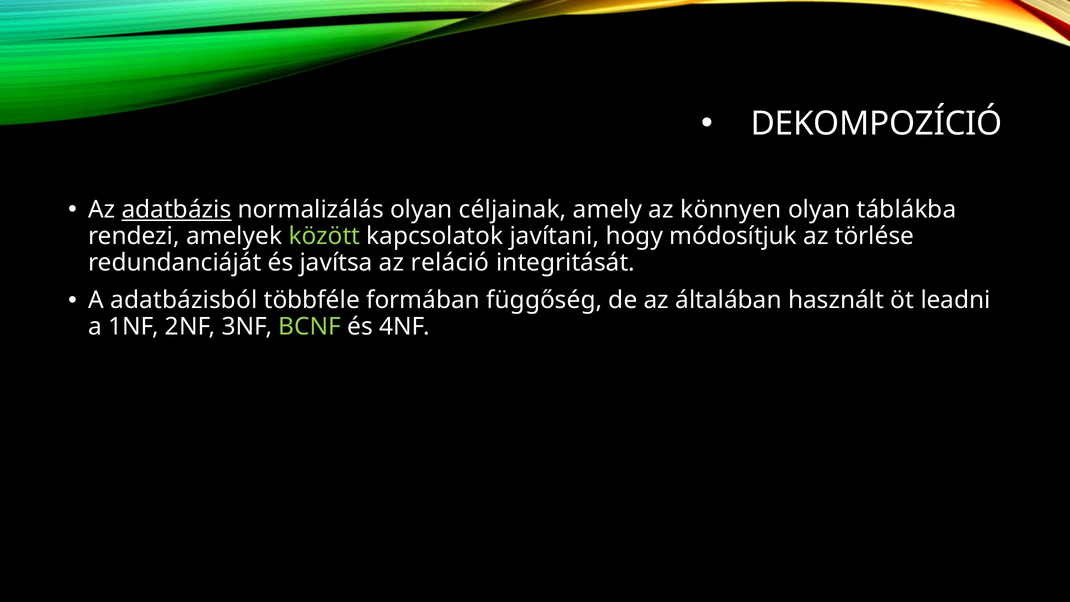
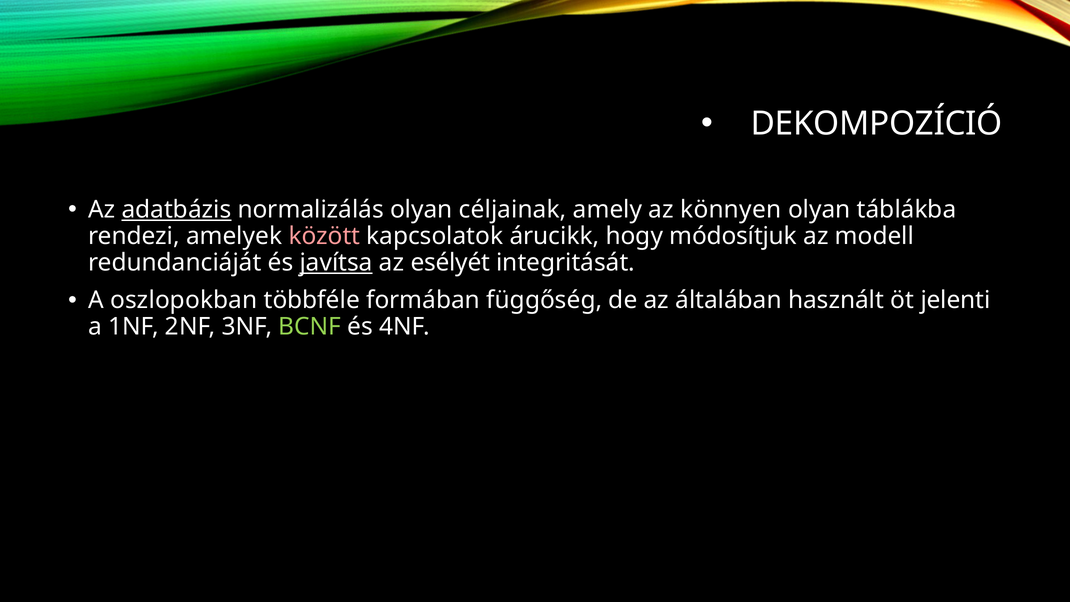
között colour: light green -> pink (324, 236)
javítani: javítani -> árucikk (554, 236)
törlése: törlése -> modell (874, 236)
javítsa underline: none -> present (336, 263)
reláció: reláció -> esélyét (450, 263)
adatbázisból: adatbázisból -> oszlopokban (184, 300)
leadni: leadni -> jelenti (956, 300)
